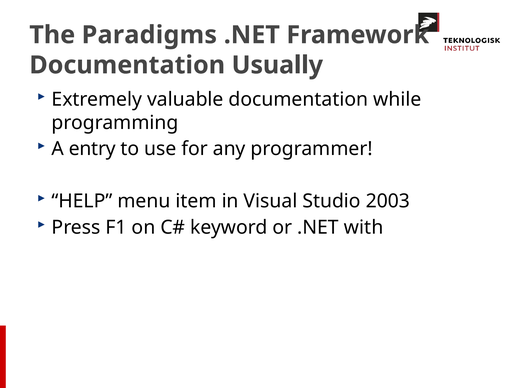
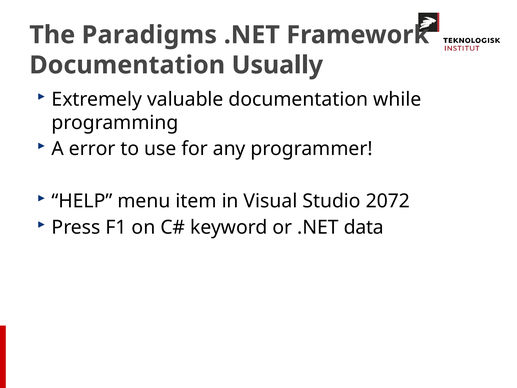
entry: entry -> error (92, 149)
2003: 2003 -> 2072 (388, 201)
with: with -> data (364, 227)
